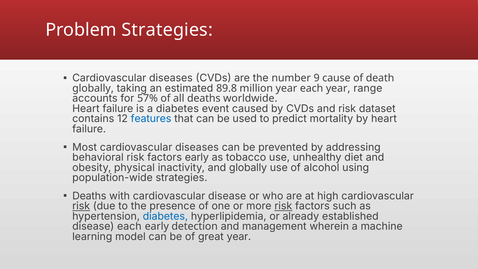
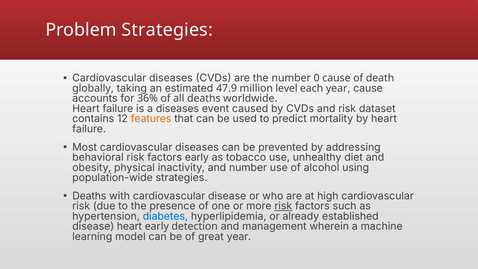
9: 9 -> 0 (317, 78)
89.8: 89.8 -> 47.9 (227, 88)
million year: year -> level (287, 88)
year range: range -> cause (368, 88)
57%: 57% -> 36% (147, 98)
a diabetes: diabetes -> diseases (177, 109)
features colour: blue -> orange (151, 119)
and globally: globally -> number (248, 168)
risk underline: present -> none (81, 206)
disease each: each -> heart (129, 226)
